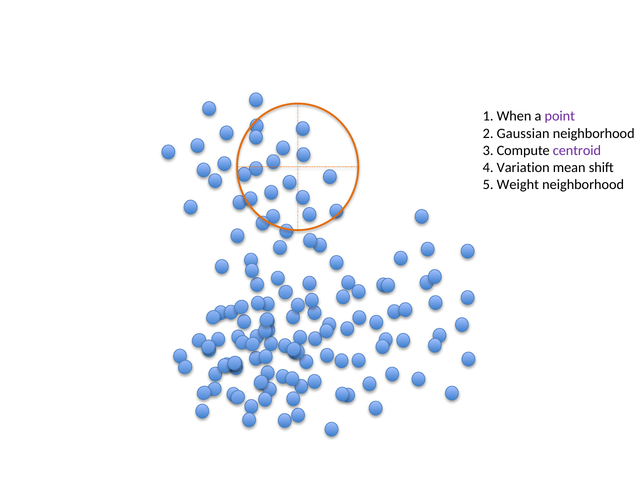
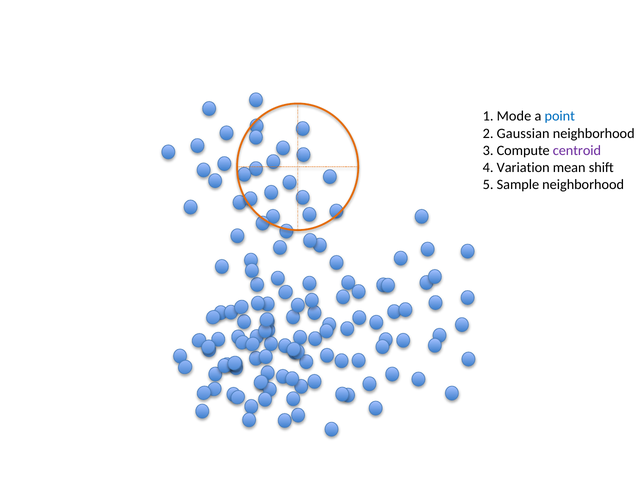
When: When -> Mode (514, 116)
point colour: purple -> blue (560, 116)
Weight: Weight -> Sample (518, 185)
